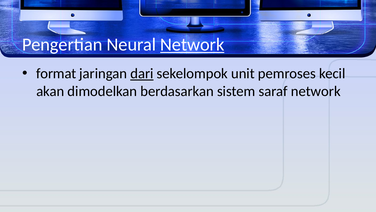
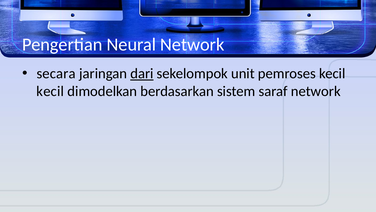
Network underline: present -> none (192, 45)
format: format -> secara (56, 73)
akan: akan -> kecil (50, 91)
